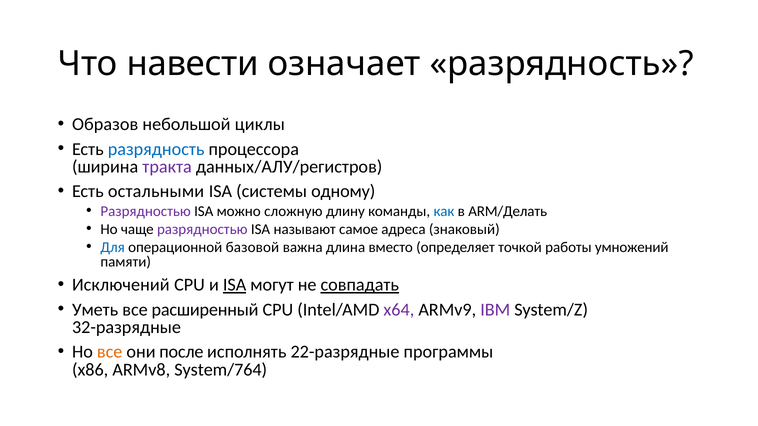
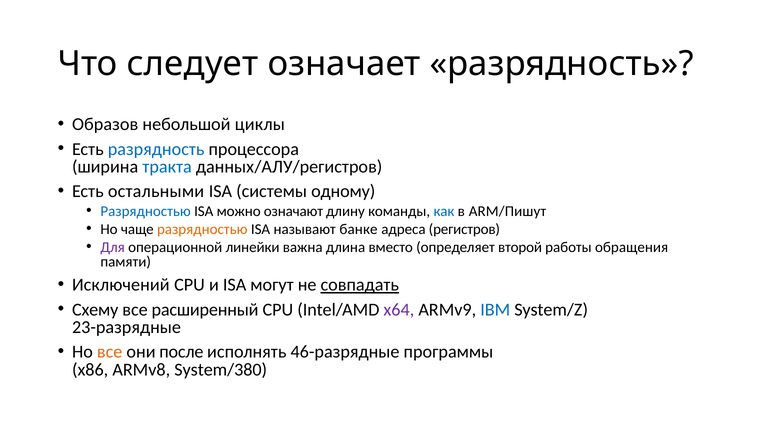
навести: навести -> следует (192, 64)
тракта colour: purple -> blue (167, 167)
Разрядностью colour: purple -> blue (146, 211)
сложную: сложную -> означают (293, 211)
ARM/Делать: ARM/Делать -> ARM/Пишут (508, 211)
разрядностью colour: purple -> orange (202, 229)
самое: самое -> банке (358, 229)
знаковый: знаковый -> регистров (464, 229)
Для colour: blue -> purple (113, 248)
базовой: базовой -> линейки (253, 248)
точкой: точкой -> второй (520, 248)
умножений: умножений -> обращения (632, 248)
ISA underline: present -> none (235, 285)
Уметь: Уметь -> Схему (95, 310)
IBM colour: purple -> blue (495, 310)
32-разрядные: 32-разрядные -> 23-разрядные (126, 328)
22-разрядные: 22-разрядные -> 46-разрядные (345, 352)
System/764: System/764 -> System/380 (221, 370)
